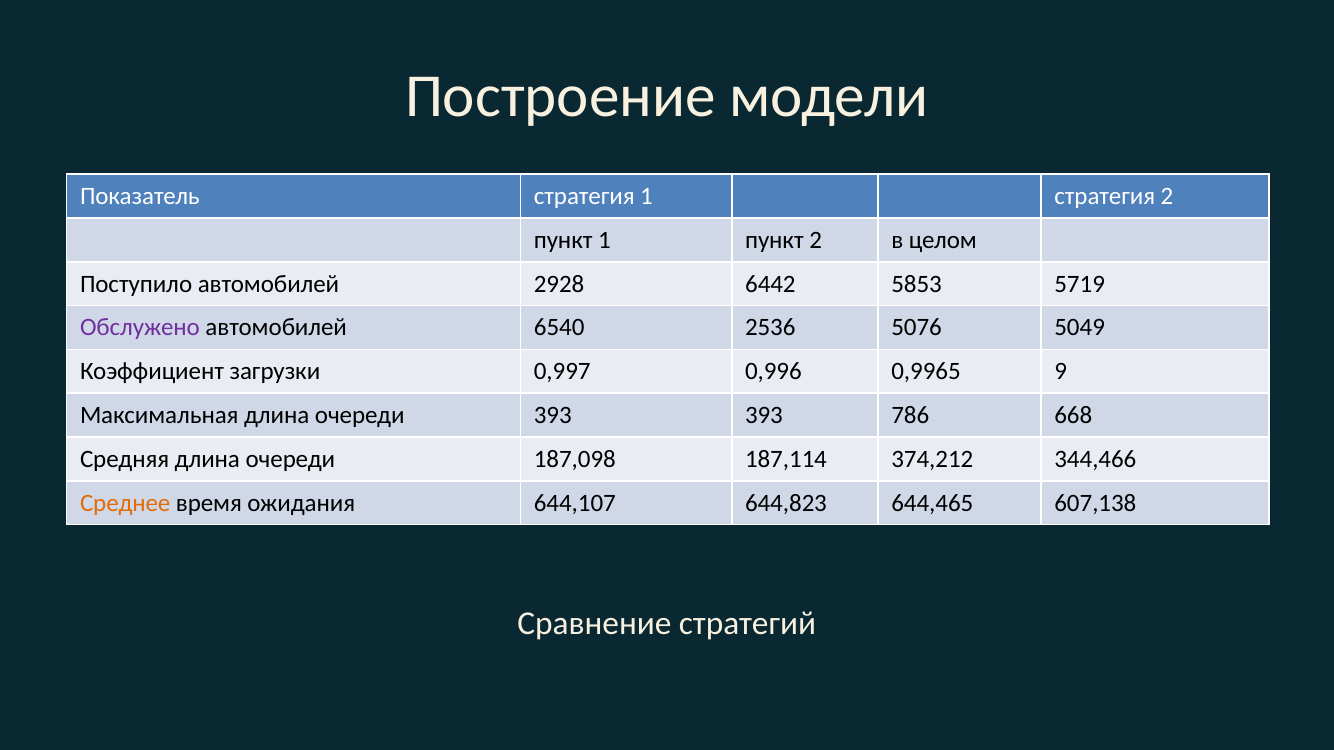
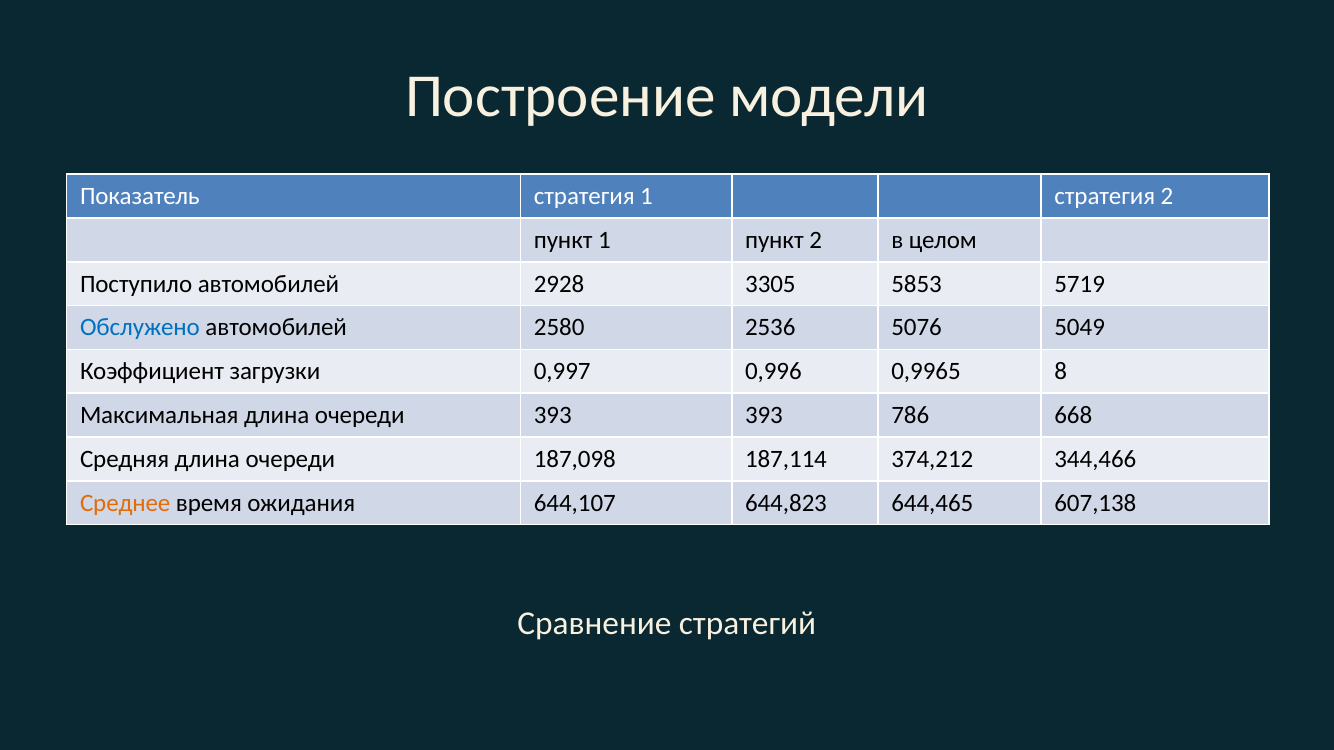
6442: 6442 -> 3305 (770, 284)
Обслужено colour: purple -> blue (140, 328)
6540: 6540 -> 2580 (559, 328)
9: 9 -> 8 (1061, 372)
